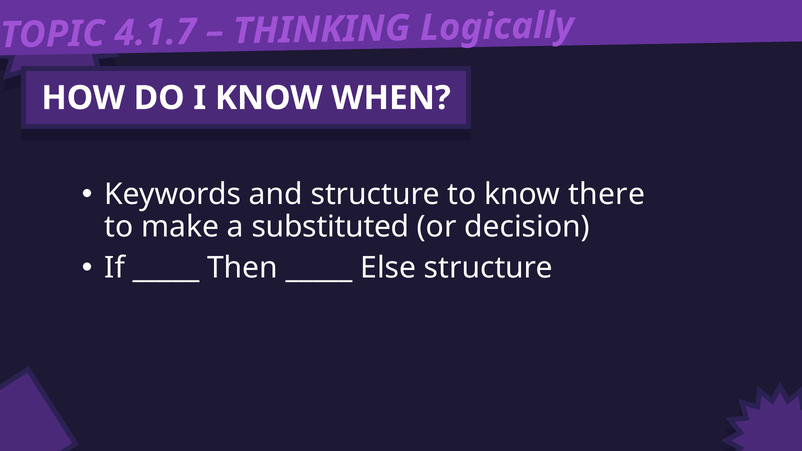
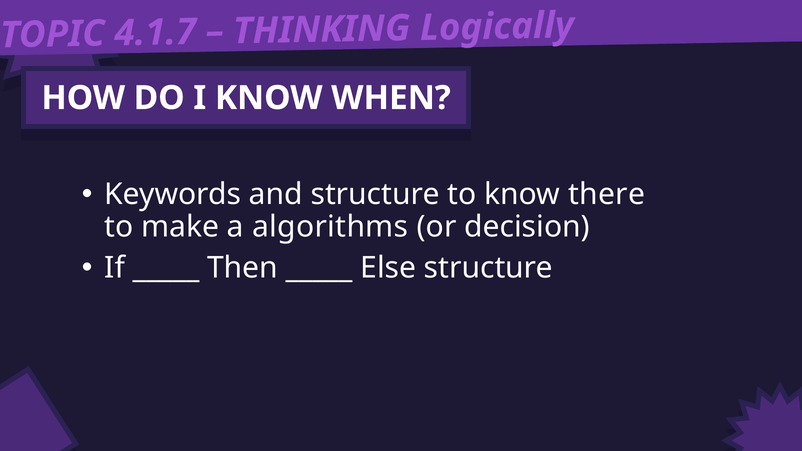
substituted: substituted -> algorithms (330, 227)
